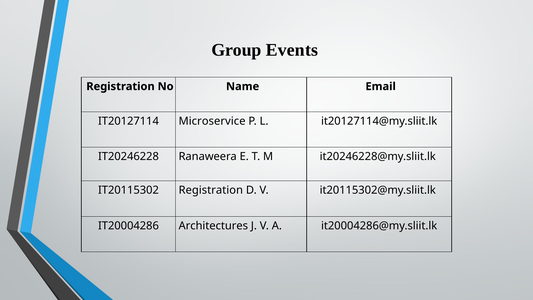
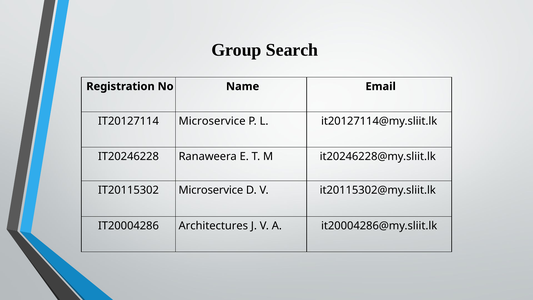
Events: Events -> Search (292, 50)
IT20115302 Registration: Registration -> Microservice (211, 190)
